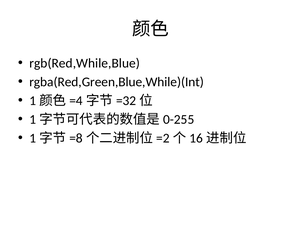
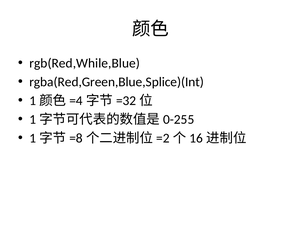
rgba(Red,Green,Blue,While)(Int: rgba(Red,Green,Blue,While)(Int -> rgba(Red,Green,Blue,Splice)(Int (117, 82)
